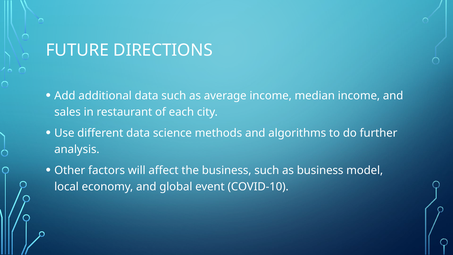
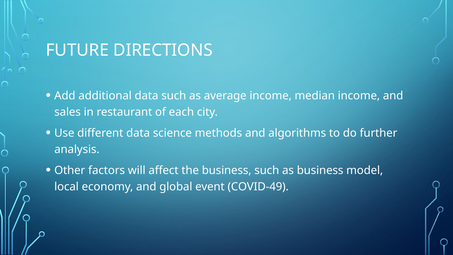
COVID-10: COVID-10 -> COVID-49 (258, 187)
